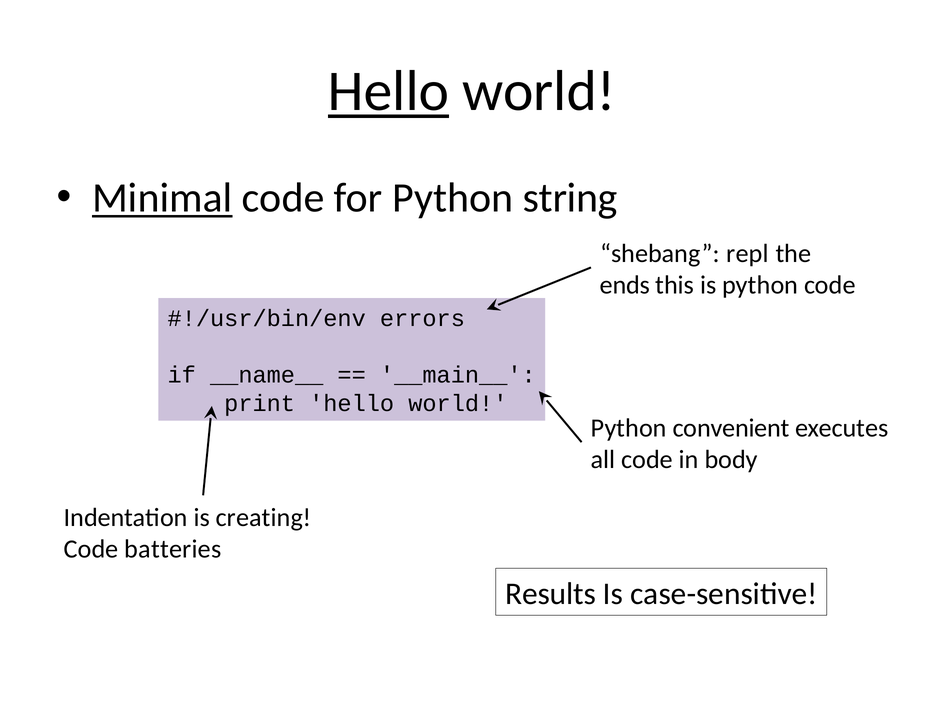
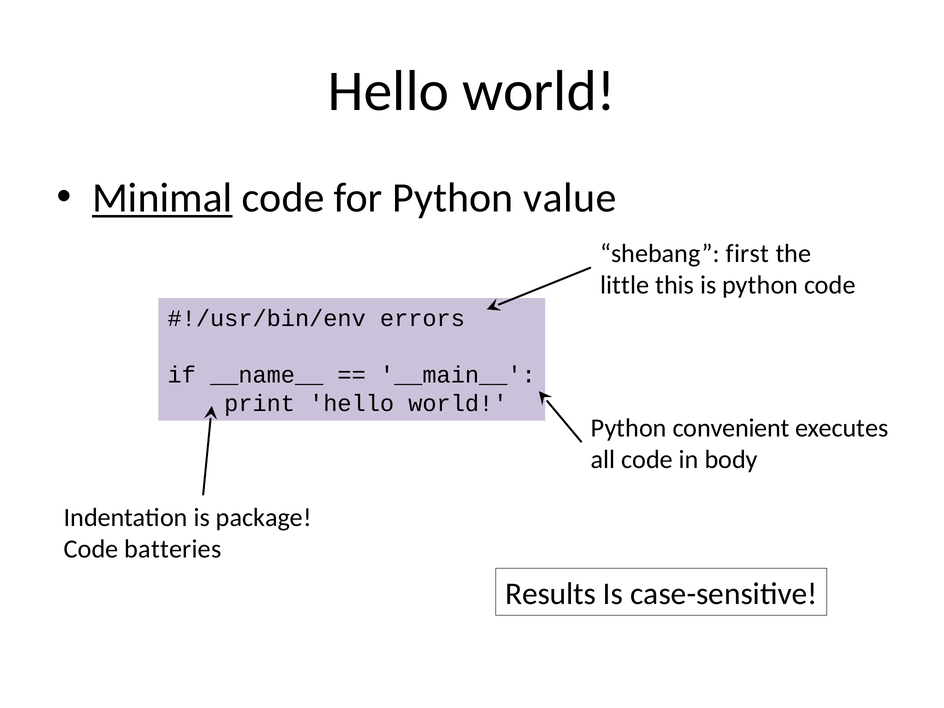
Hello underline: present -> none (389, 91)
string: string -> value (570, 198)
repl: repl -> first (747, 254)
ends: ends -> little (625, 285)
creating: creating -> package (264, 517)
